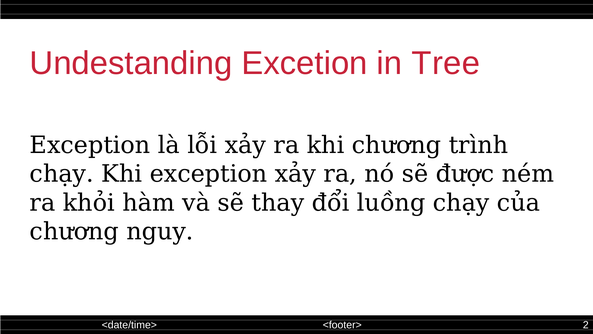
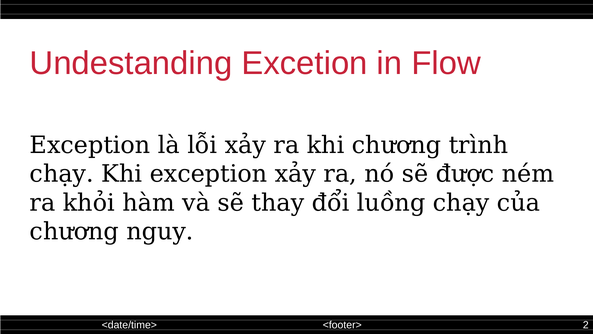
Tree: Tree -> Flow (446, 63)
